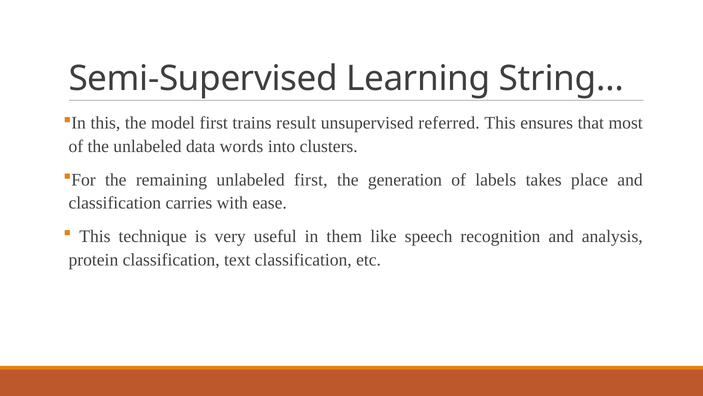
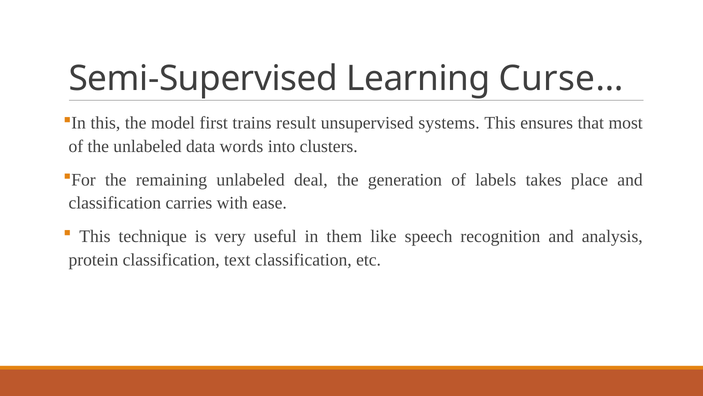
String…: String… -> Curse… (561, 79)
referred: referred -> systems (449, 123)
unlabeled first: first -> deal (311, 180)
